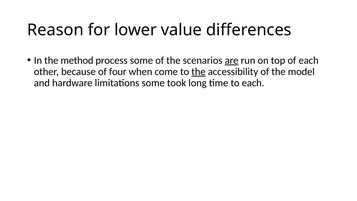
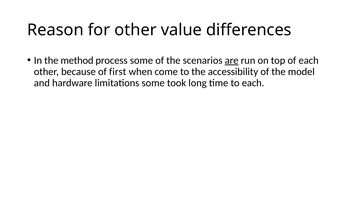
for lower: lower -> other (135, 30)
four: four -> first (118, 72)
the underline: present -> none (198, 72)
